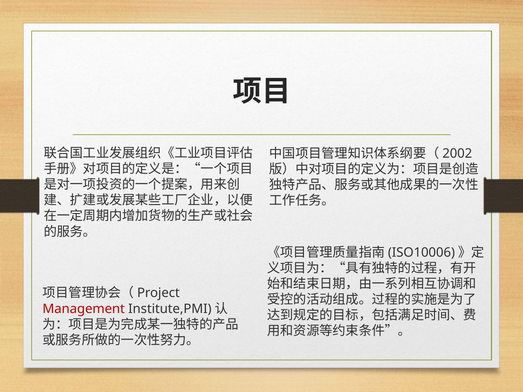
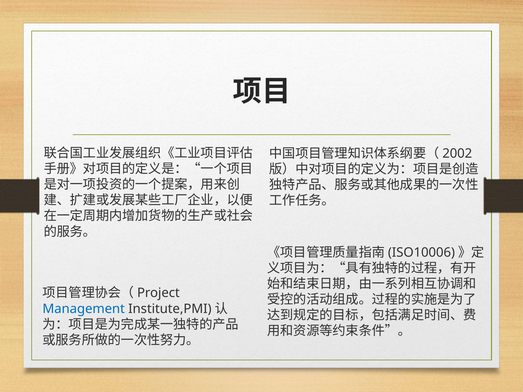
Management colour: red -> blue (84, 309)
